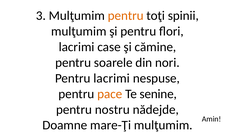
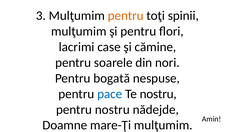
Pentru lacrimi: lacrimi -> bogată (112, 78)
pace colour: orange -> blue (110, 94)
Te senine: senine -> nostru (158, 94)
